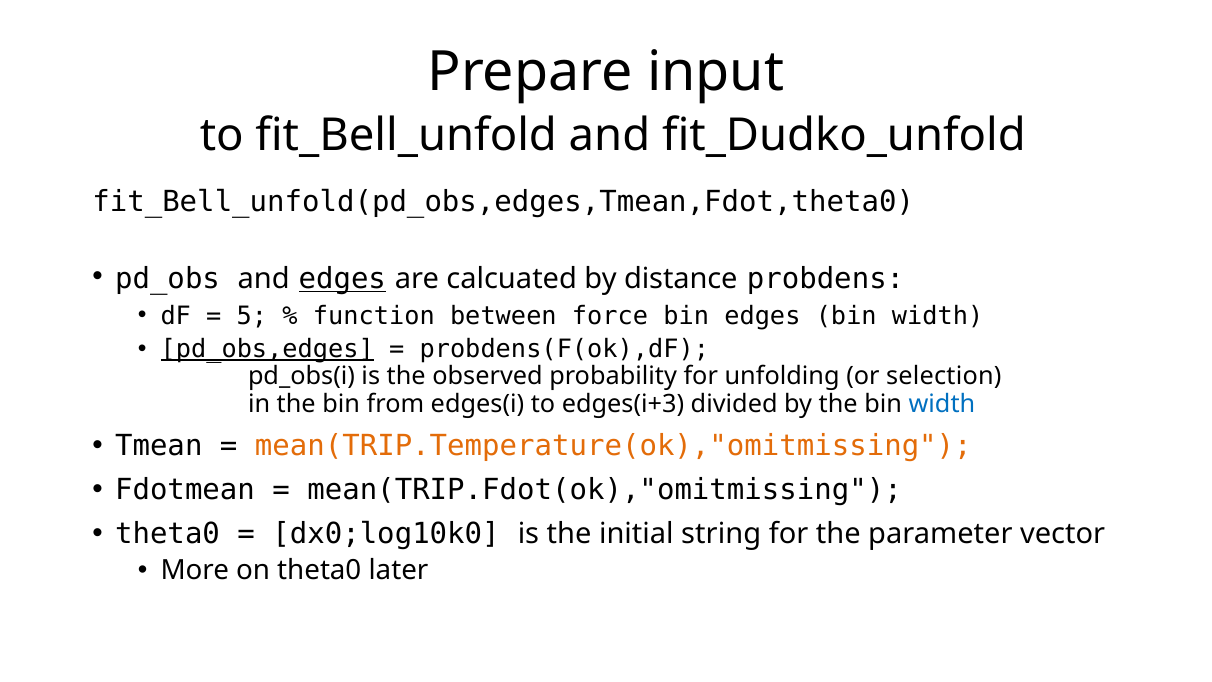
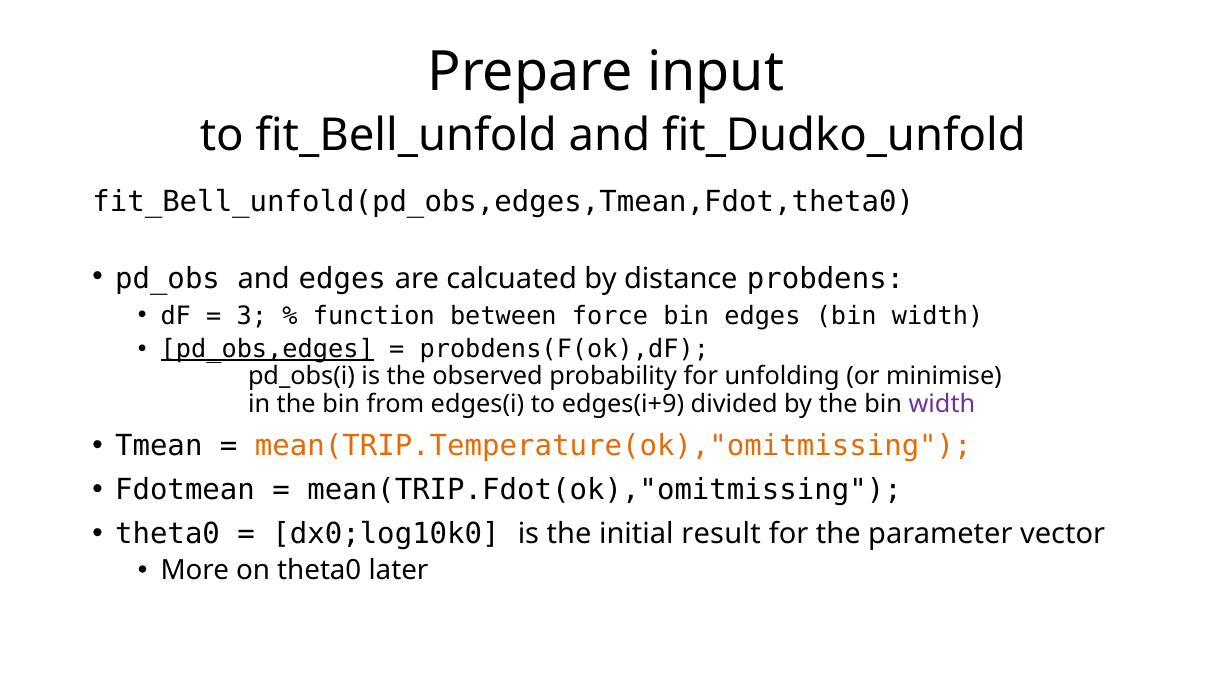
edges underline: present -> none (342, 279)
5: 5 -> 3 (252, 316)
selection: selection -> minimise (944, 376)
edges(i+3: edges(i+3 -> edges(i+9 (623, 404)
width colour: blue -> purple (942, 404)
string: string -> result (721, 534)
